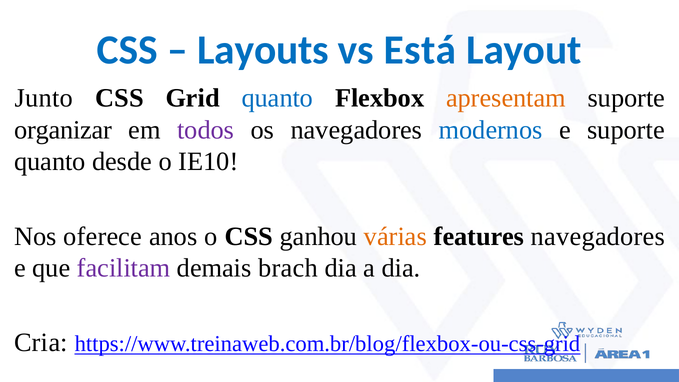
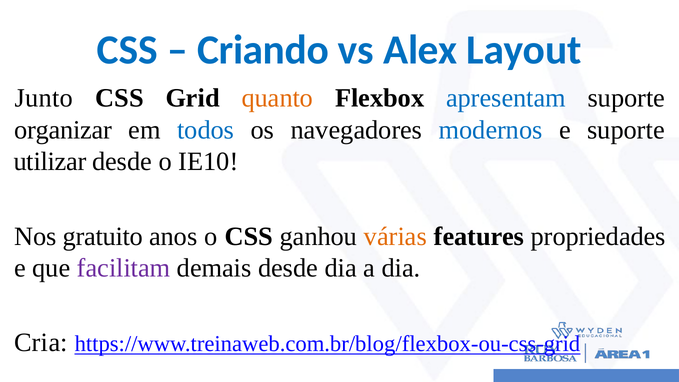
Layouts: Layouts -> Criando (263, 50)
Está: Está -> Alex (420, 50)
quanto colour: blue -> orange (277, 98)
apresentam colour: orange -> blue (506, 98)
todos colour: purple -> blue (206, 130)
quanto: quanto -> utilizar (50, 162)
oferece: oferece -> gratuito (103, 236)
features navegadores: navegadores -> propriedades (598, 236)
demais brach: brach -> desde (288, 268)
